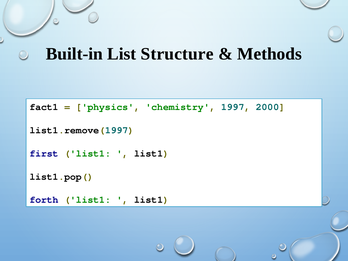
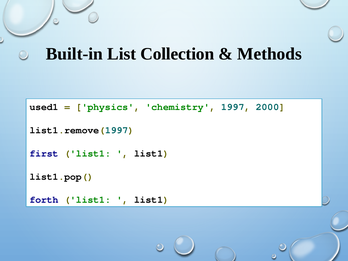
Structure: Structure -> Collection (177, 54)
fact1: fact1 -> used1 (44, 107)
